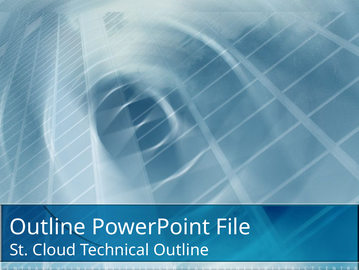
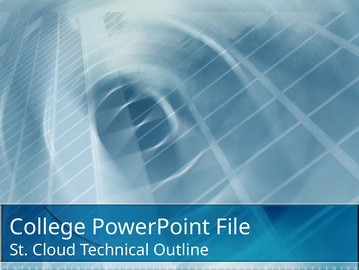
Outline: Outline -> College (48, 226)
